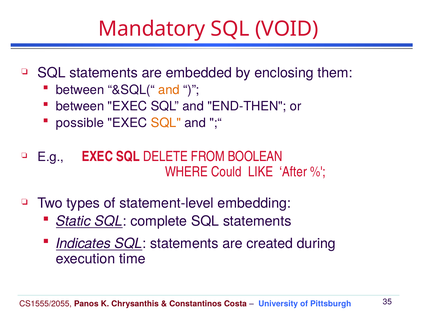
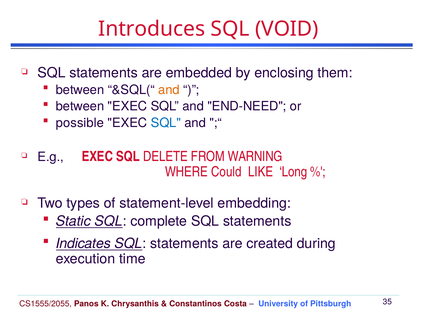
Mandatory: Mandatory -> Introduces (152, 29)
END-THEN: END-THEN -> END-NEED (247, 106)
SQL colour: orange -> blue (166, 123)
BOOLEAN: BOOLEAN -> WARNING (255, 156)
After: After -> Long (293, 172)
